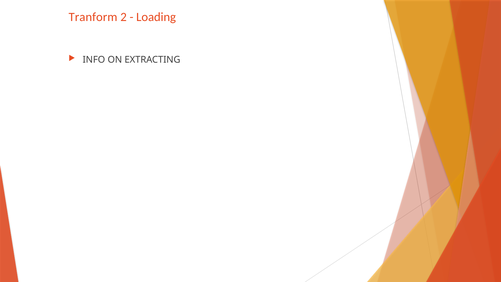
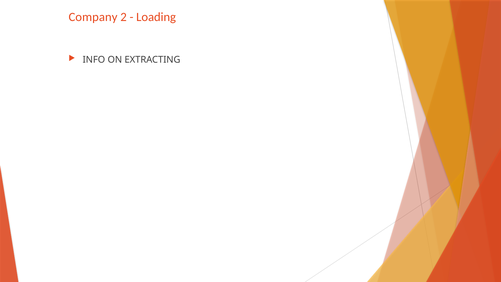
Tranform: Tranform -> Company (93, 17)
